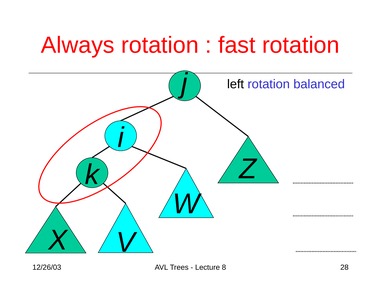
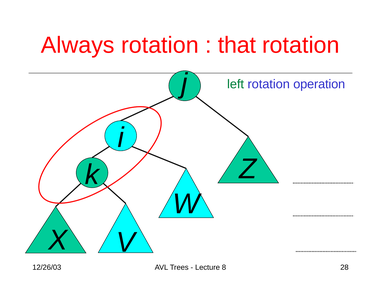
fast: fast -> that (237, 45)
left colour: black -> green (236, 84)
balanced: balanced -> operation (319, 84)
